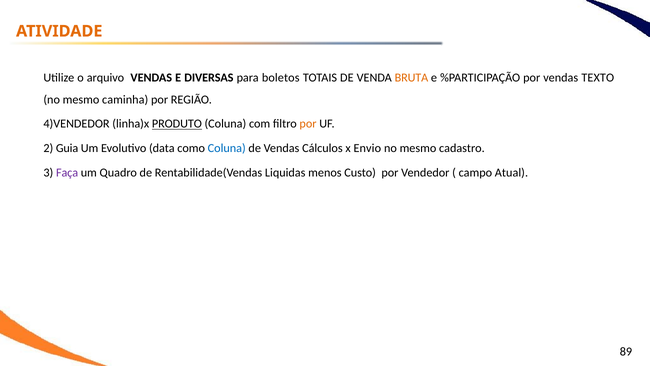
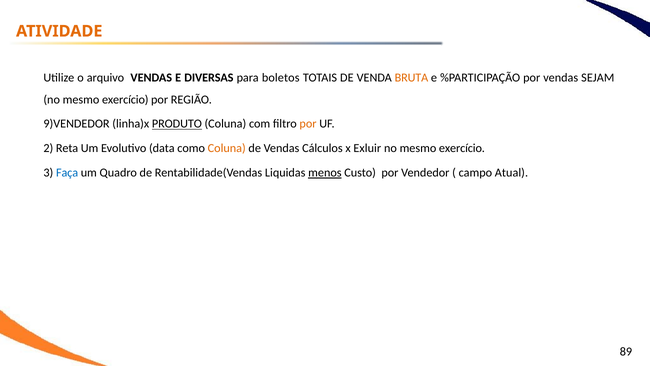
TEXTO: TEXTO -> SEJAM (598, 77)
caminha: caminha -> exercício (125, 99)
4)VENDEDOR: 4)VENDEDOR -> 9)VENDEDOR (77, 124)
Guia: Guia -> Reta (67, 148)
Coluna colour: blue -> orange (227, 148)
Envio: Envio -> Exluir (367, 148)
cadastro: cadastro -> exercício (462, 148)
Faça colour: purple -> blue (67, 173)
menos underline: none -> present (325, 173)
